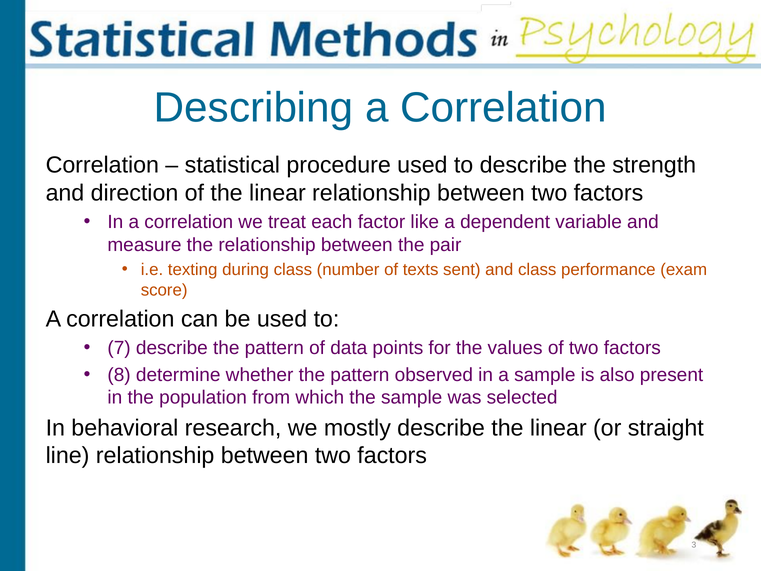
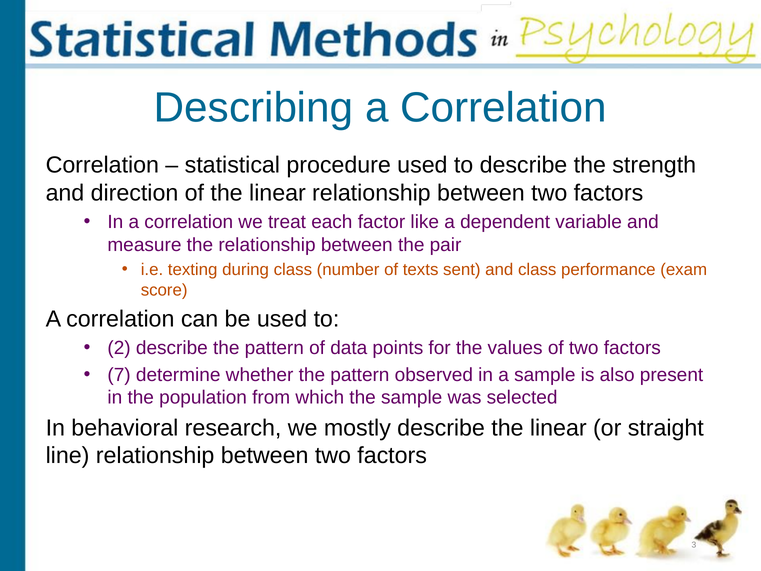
7: 7 -> 2 (119, 348)
8: 8 -> 7 (119, 375)
